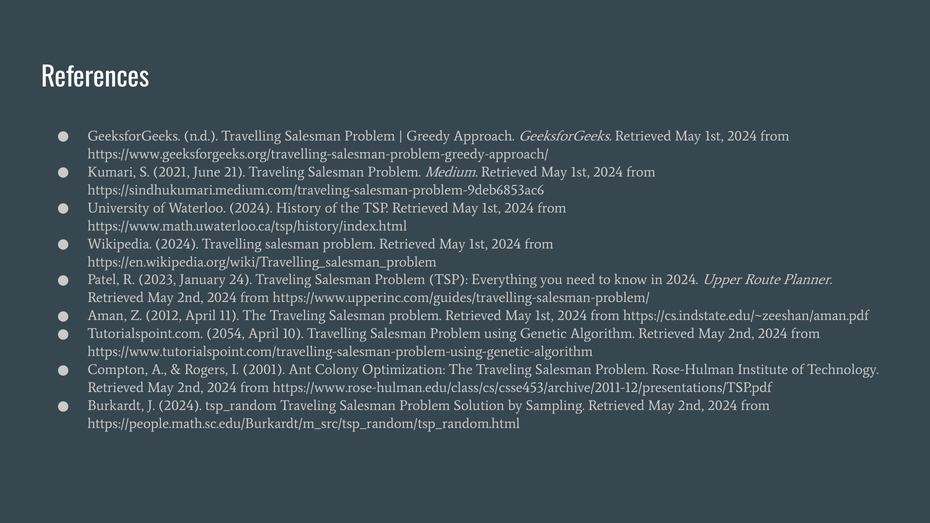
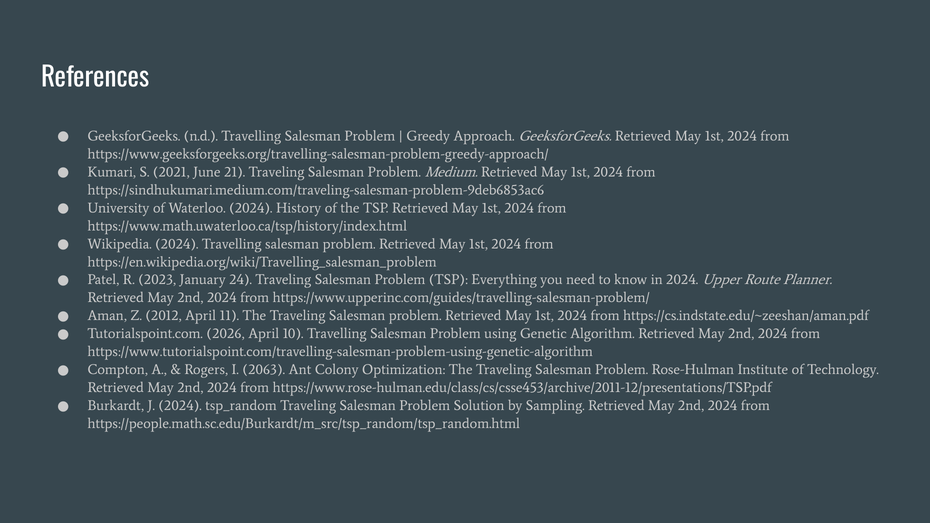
2054: 2054 -> 2026 (225, 334)
2001: 2001 -> 2063 (264, 370)
